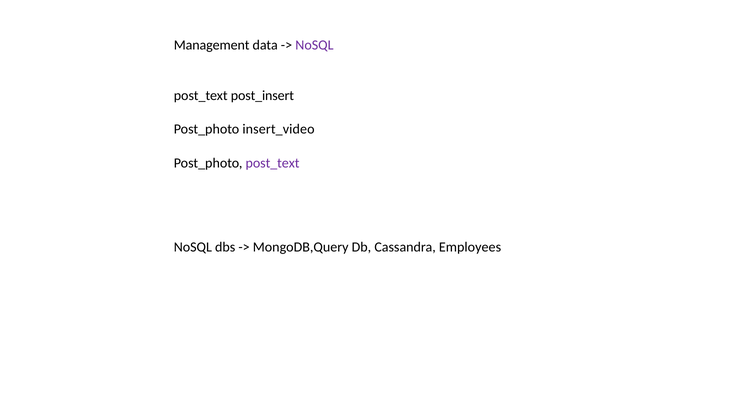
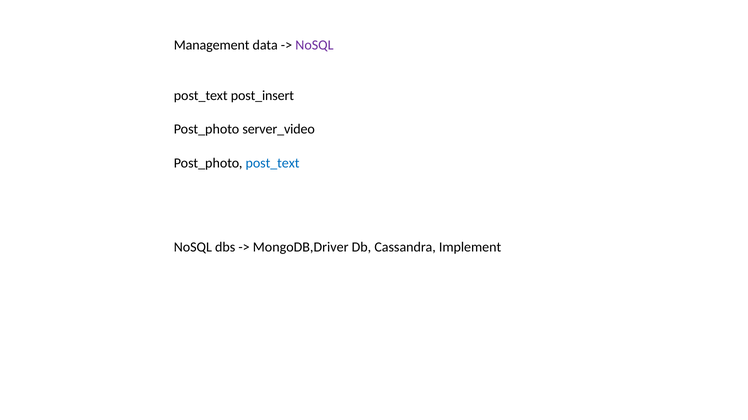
insert_video: insert_video -> server_video (279, 130)
post_text colour: purple -> blue (273, 163)
MongoDB,Query: MongoDB,Query -> MongoDB,Driver (301, 247)
Employees: Employees -> Implement (470, 247)
